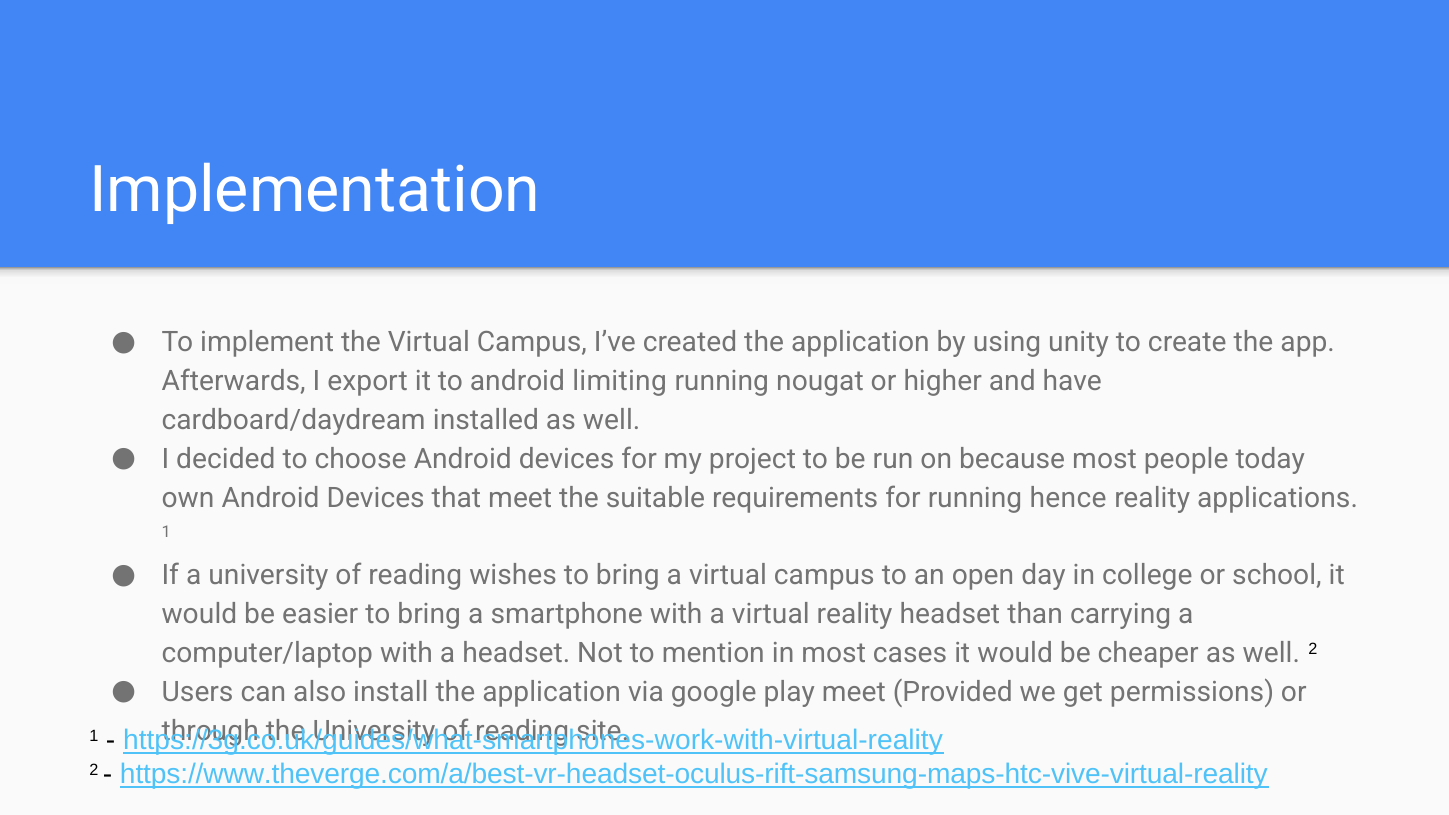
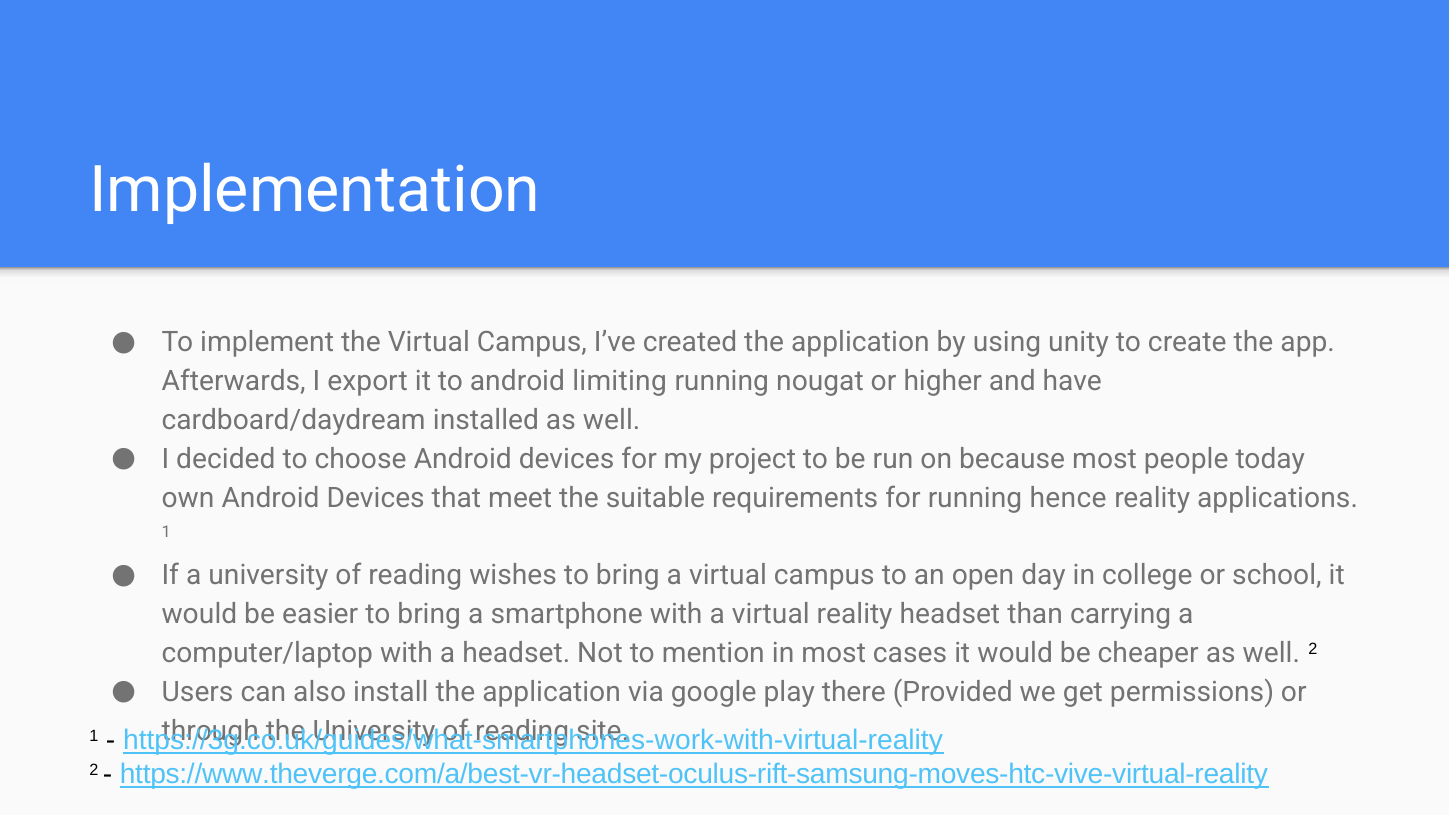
play meet: meet -> there (854, 692)
https://www.theverge.com/a/best-vr-headset-oculus-rift-samsung-maps-htc-vive-virtual-reality: https://www.theverge.com/a/best-vr-headset-oculus-rift-samsung-maps-htc-vive-virtual-reality -> https://www.theverge.com/a/best-vr-headset-oculus-rift-samsung-moves-htc-vive-virtual-reality (694, 775)
